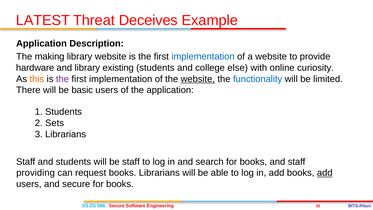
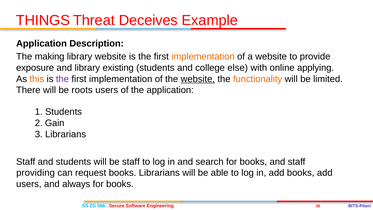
LATEST: LATEST -> THINGS (43, 20)
implementation colour: blue -> orange (203, 56)
hardware: hardware -> exposure (35, 68)
curiosity: curiosity -> applying (316, 68)
functionality colour: blue -> orange (258, 79)
basic: basic -> roots (82, 90)
Sets: Sets -> Gain (55, 123)
add underline: present -> none (325, 173)
and secure: secure -> always (76, 184)
